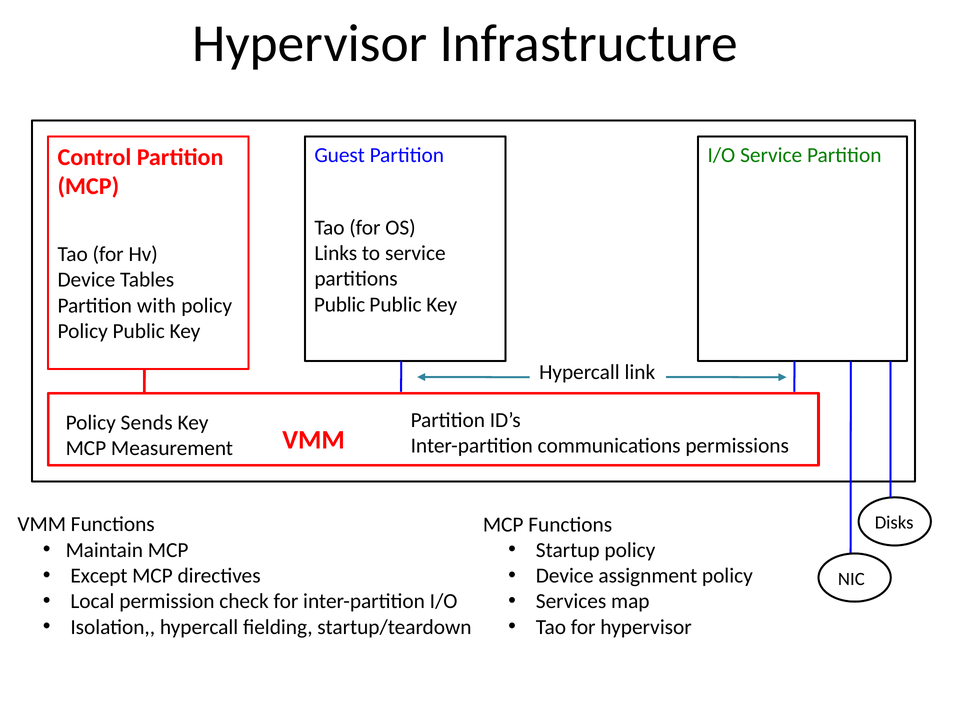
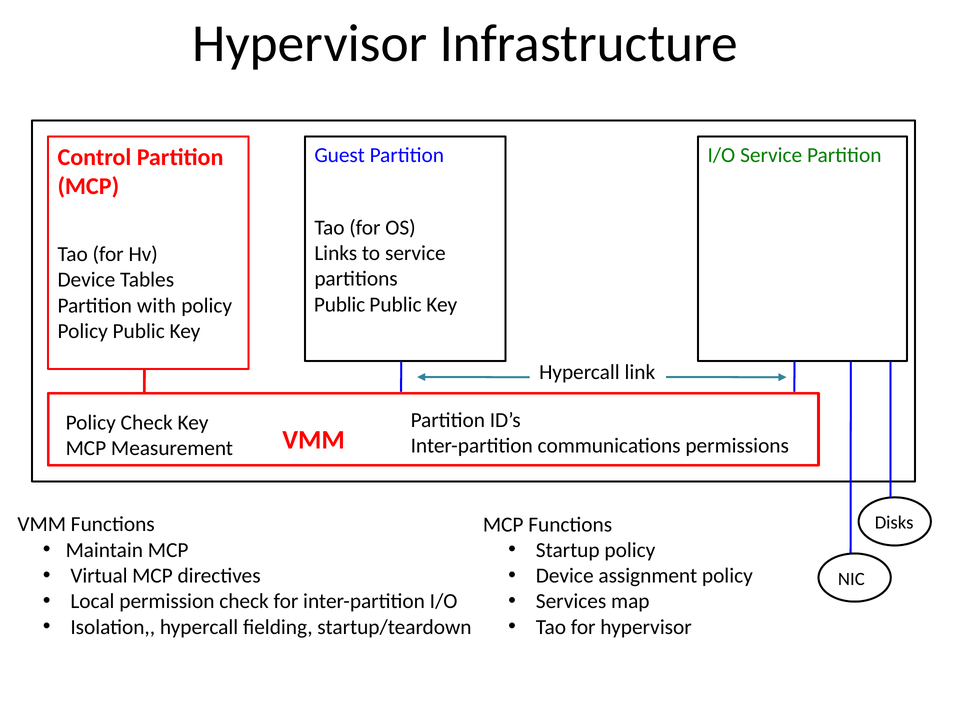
Policy Sends: Sends -> Check (147, 423)
Except: Except -> Virtual (99, 576)
